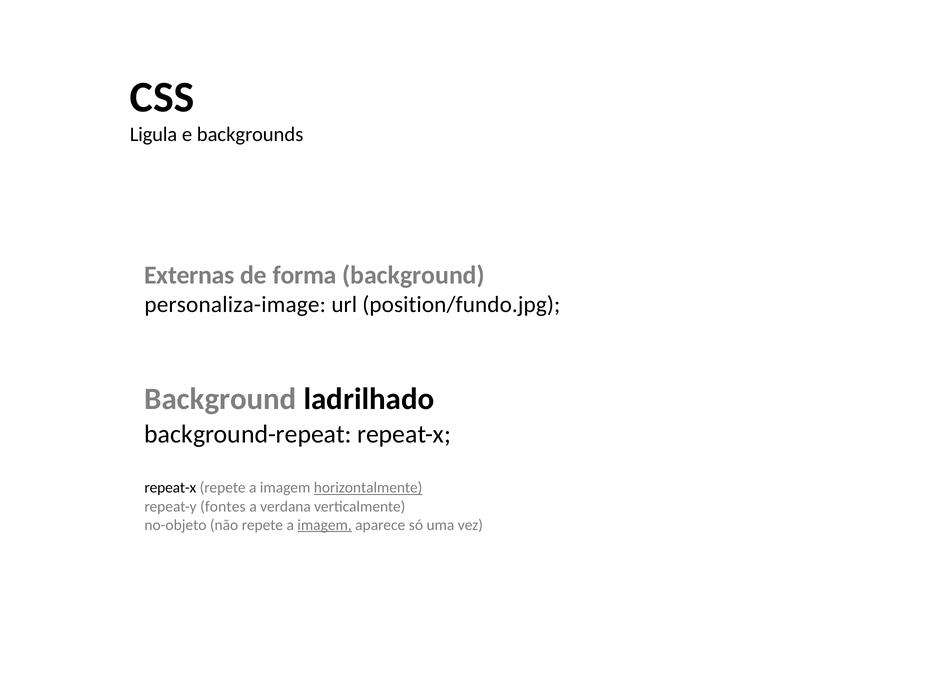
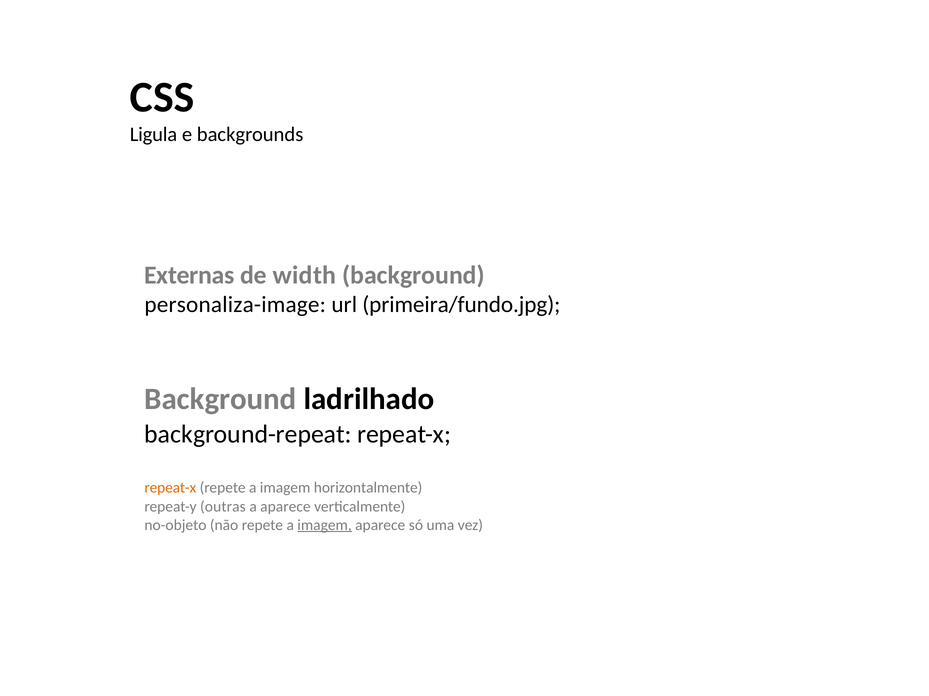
forma: forma -> width (304, 275)
position/fundo.jpg: position/fundo.jpg -> primeira/fundo.jpg (461, 305)
repeat-x colour: black -> orange (170, 488)
horizontalmente underline: present -> none (368, 488)
fontes: fontes -> outras (223, 507)
a verdana: verdana -> aparece (285, 507)
